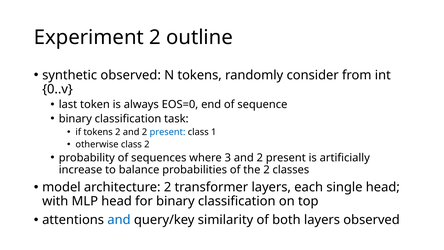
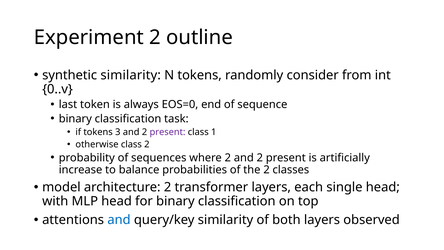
synthetic observed: observed -> similarity (131, 75)
tokens 2: 2 -> 3 (118, 132)
present colour: blue -> purple (168, 132)
where 3: 3 -> 2 (228, 158)
